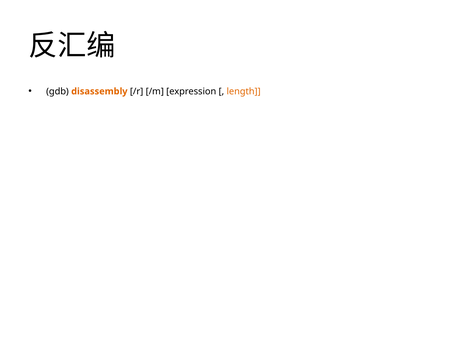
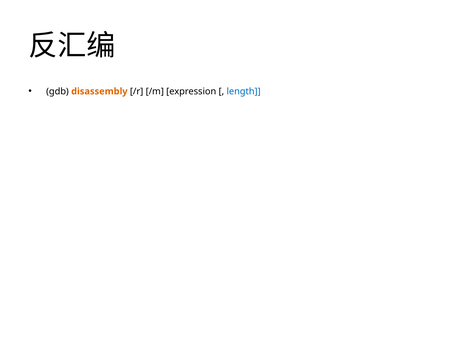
length colour: orange -> blue (244, 91)
